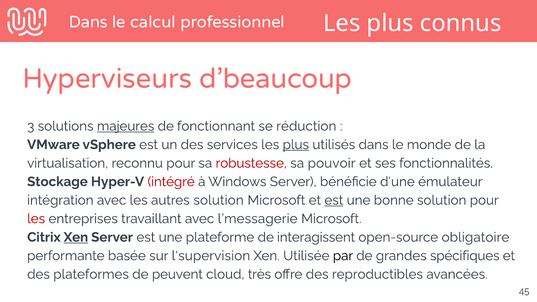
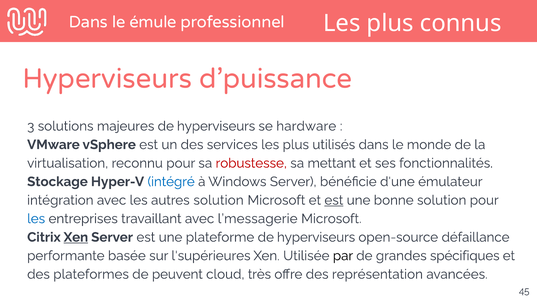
calcul: calcul -> émule (153, 22)
d’beaucoup: d’beaucoup -> d’puissance (276, 79)
majeures underline: present -> none (126, 126)
fonctionnant: fonctionnant -> hyperviseurs (216, 126)
réduction: réduction -> hardware (306, 126)
plus underline: present -> none (296, 145)
pouvoir: pouvoir -> mettant (332, 163)
intégré colour: red -> blue (171, 182)
les colour: red -> blue (36, 219)
plateforme de interagissent: interagissent -> hyperviseurs (316, 237)
obligatoire: obligatoire -> défaillance (476, 237)
l'supervision: l'supervision -> l'supérieures (211, 256)
reproductibles: reproductibles -> représentation (377, 274)
